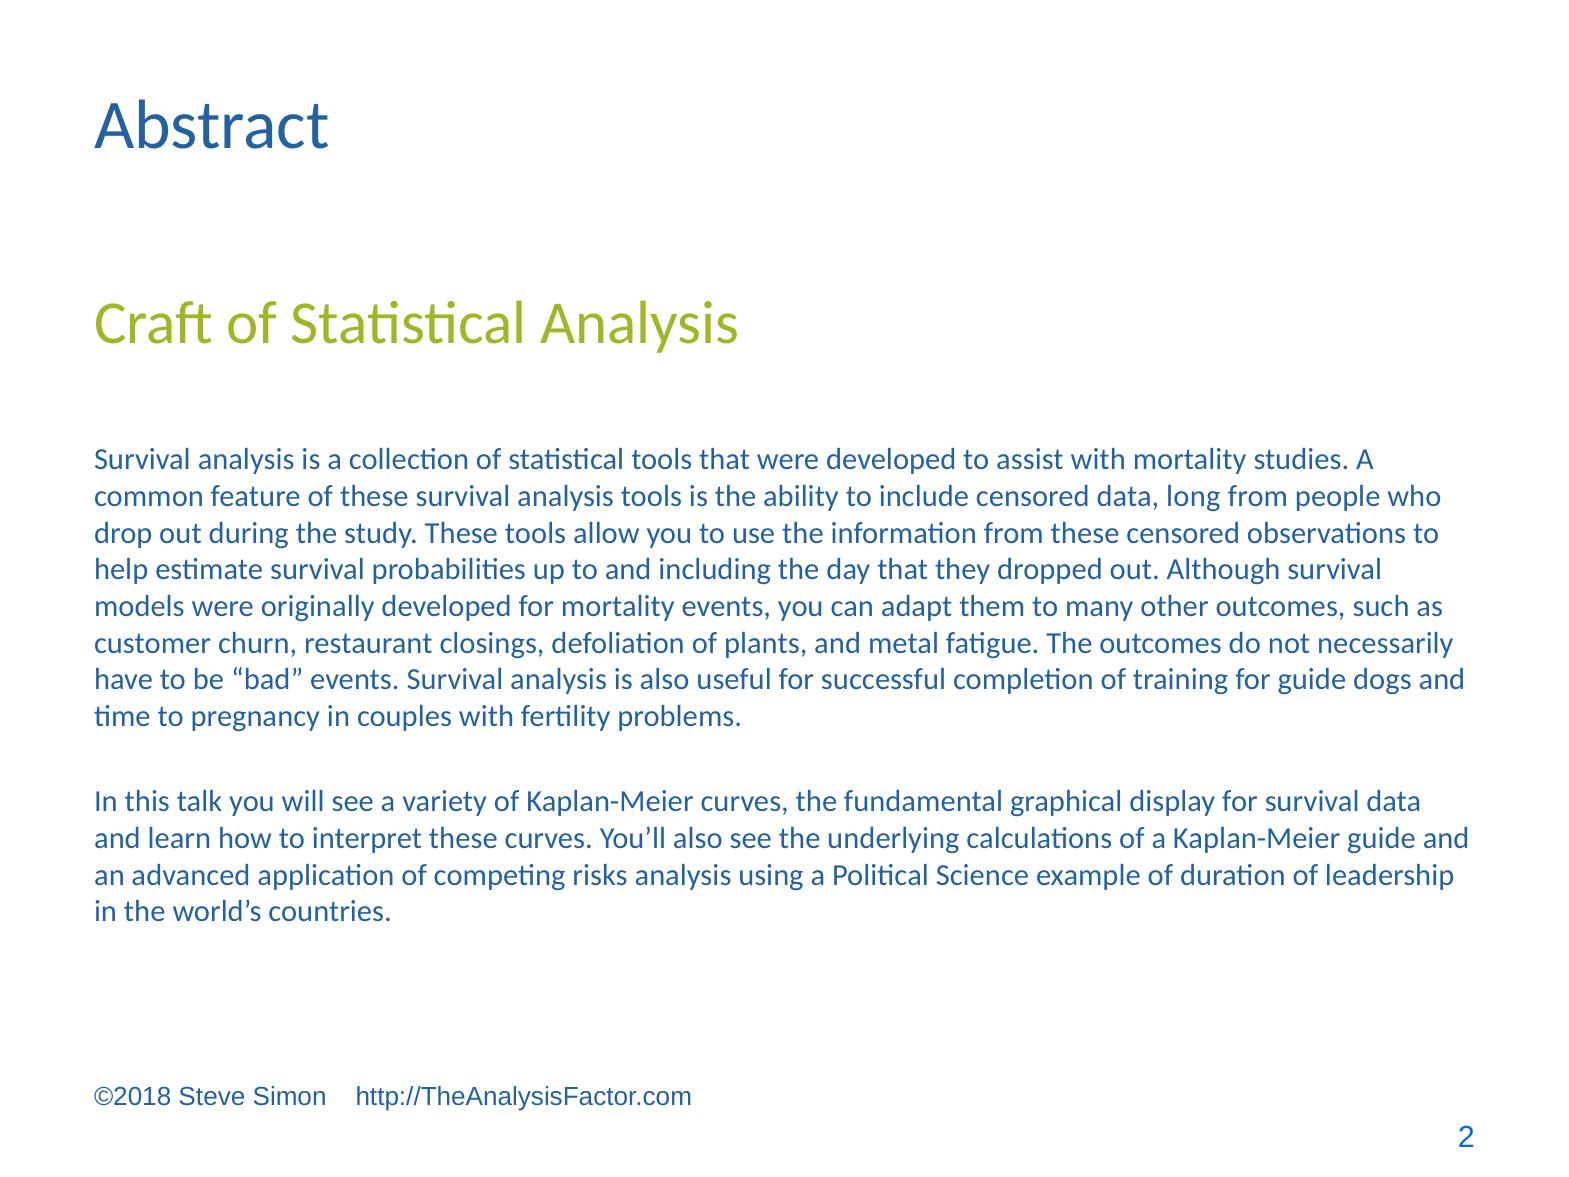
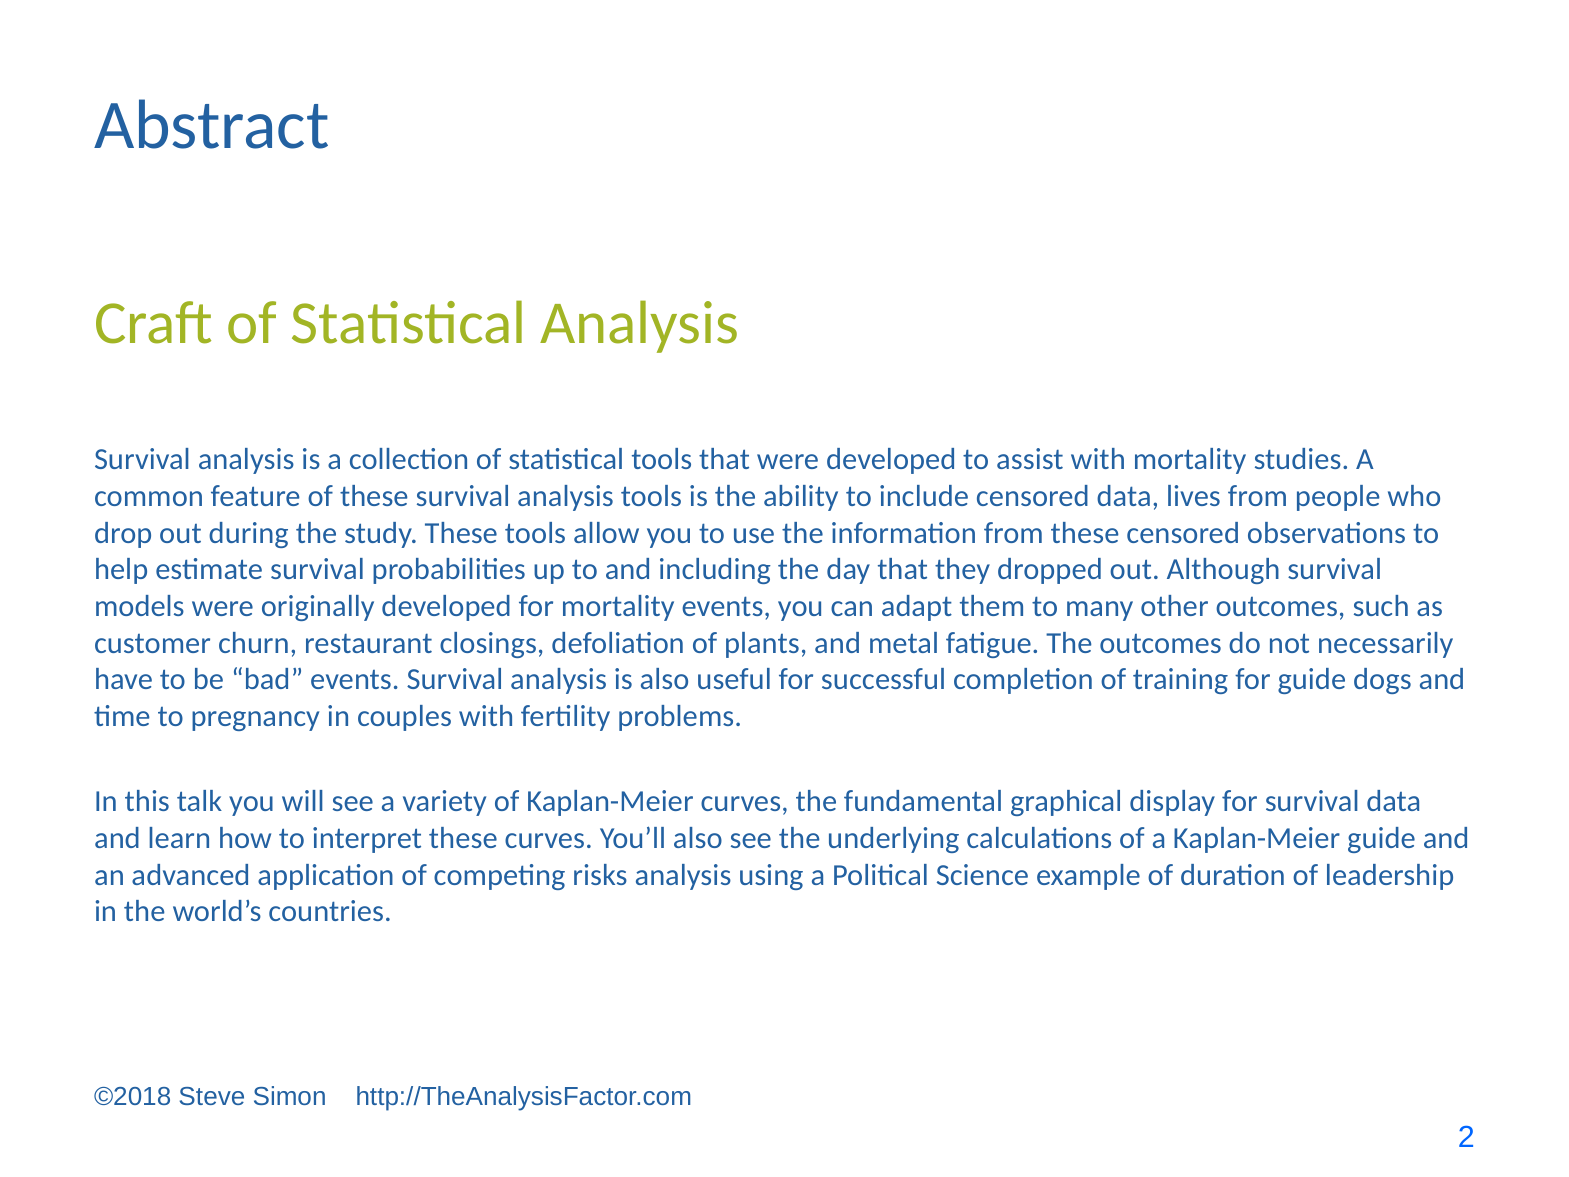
long: long -> lives (1193, 496)
